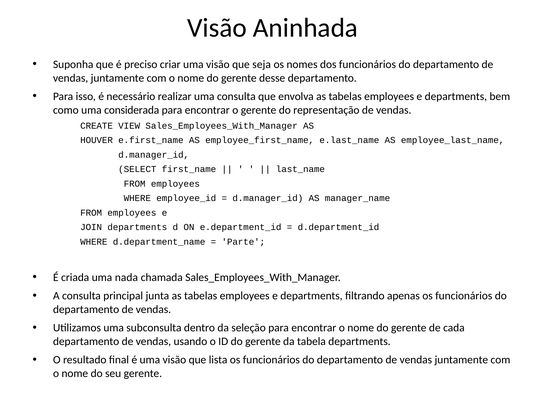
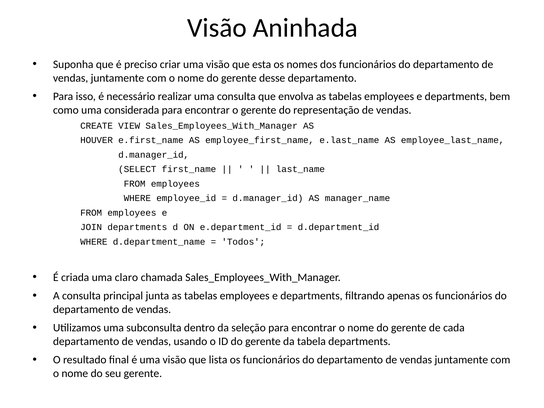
seja: seja -> esta (262, 64)
Parte: Parte -> Todos (243, 242)
nada: nada -> claro (126, 277)
